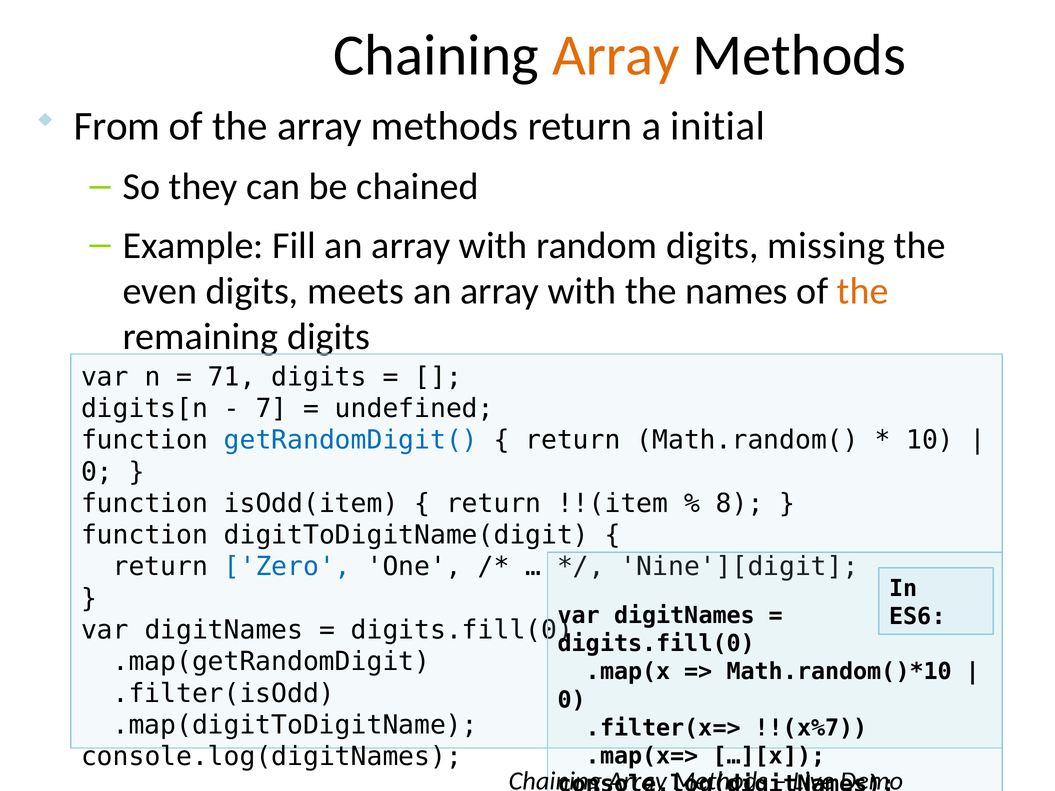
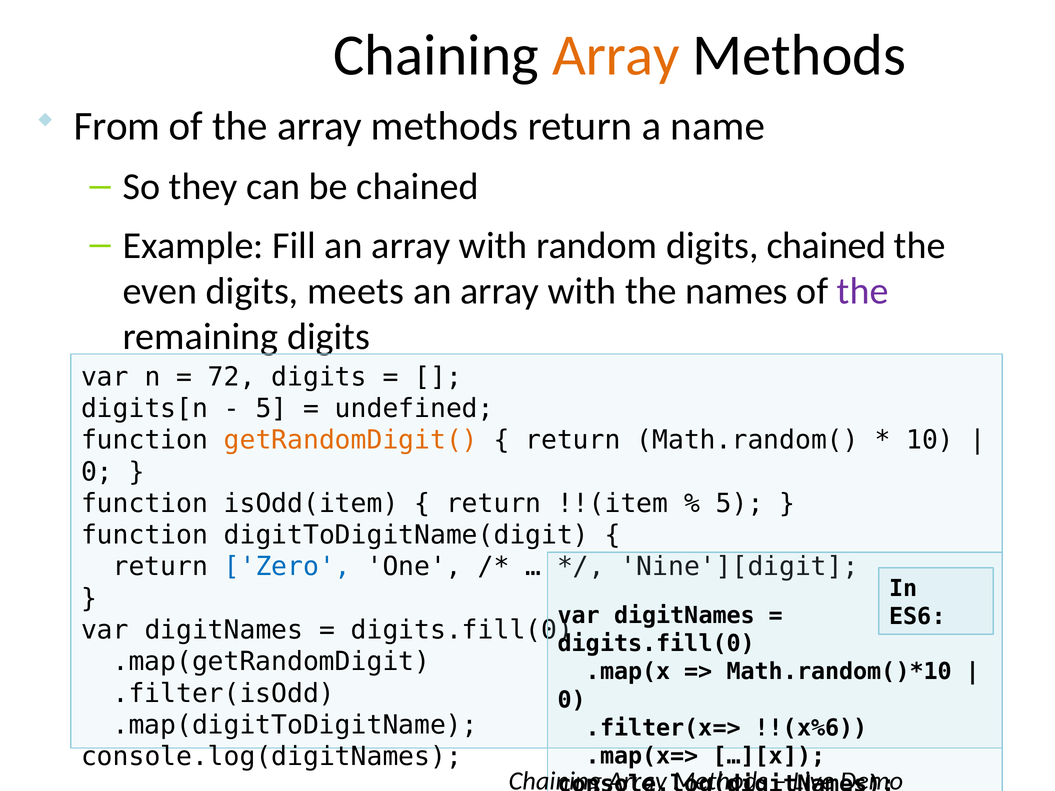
initial: initial -> name (718, 126)
digits missing: missing -> chained (827, 246)
the colour: orange -> purple (863, 291)
71: 71 -> 72 (232, 377)
7: 7 -> 5 (272, 409)
getRandomDigit( colour: blue -> orange (351, 440)
8: 8 -> 5 (740, 504)
!!(x%7: !!(x%7 -> !!(x%6 (811, 728)
